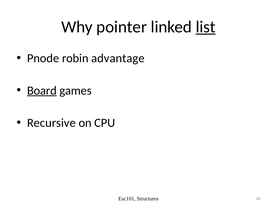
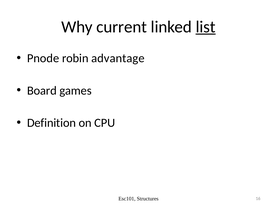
pointer: pointer -> current (122, 27)
Board underline: present -> none (42, 90)
Recursive: Recursive -> Definition (51, 123)
